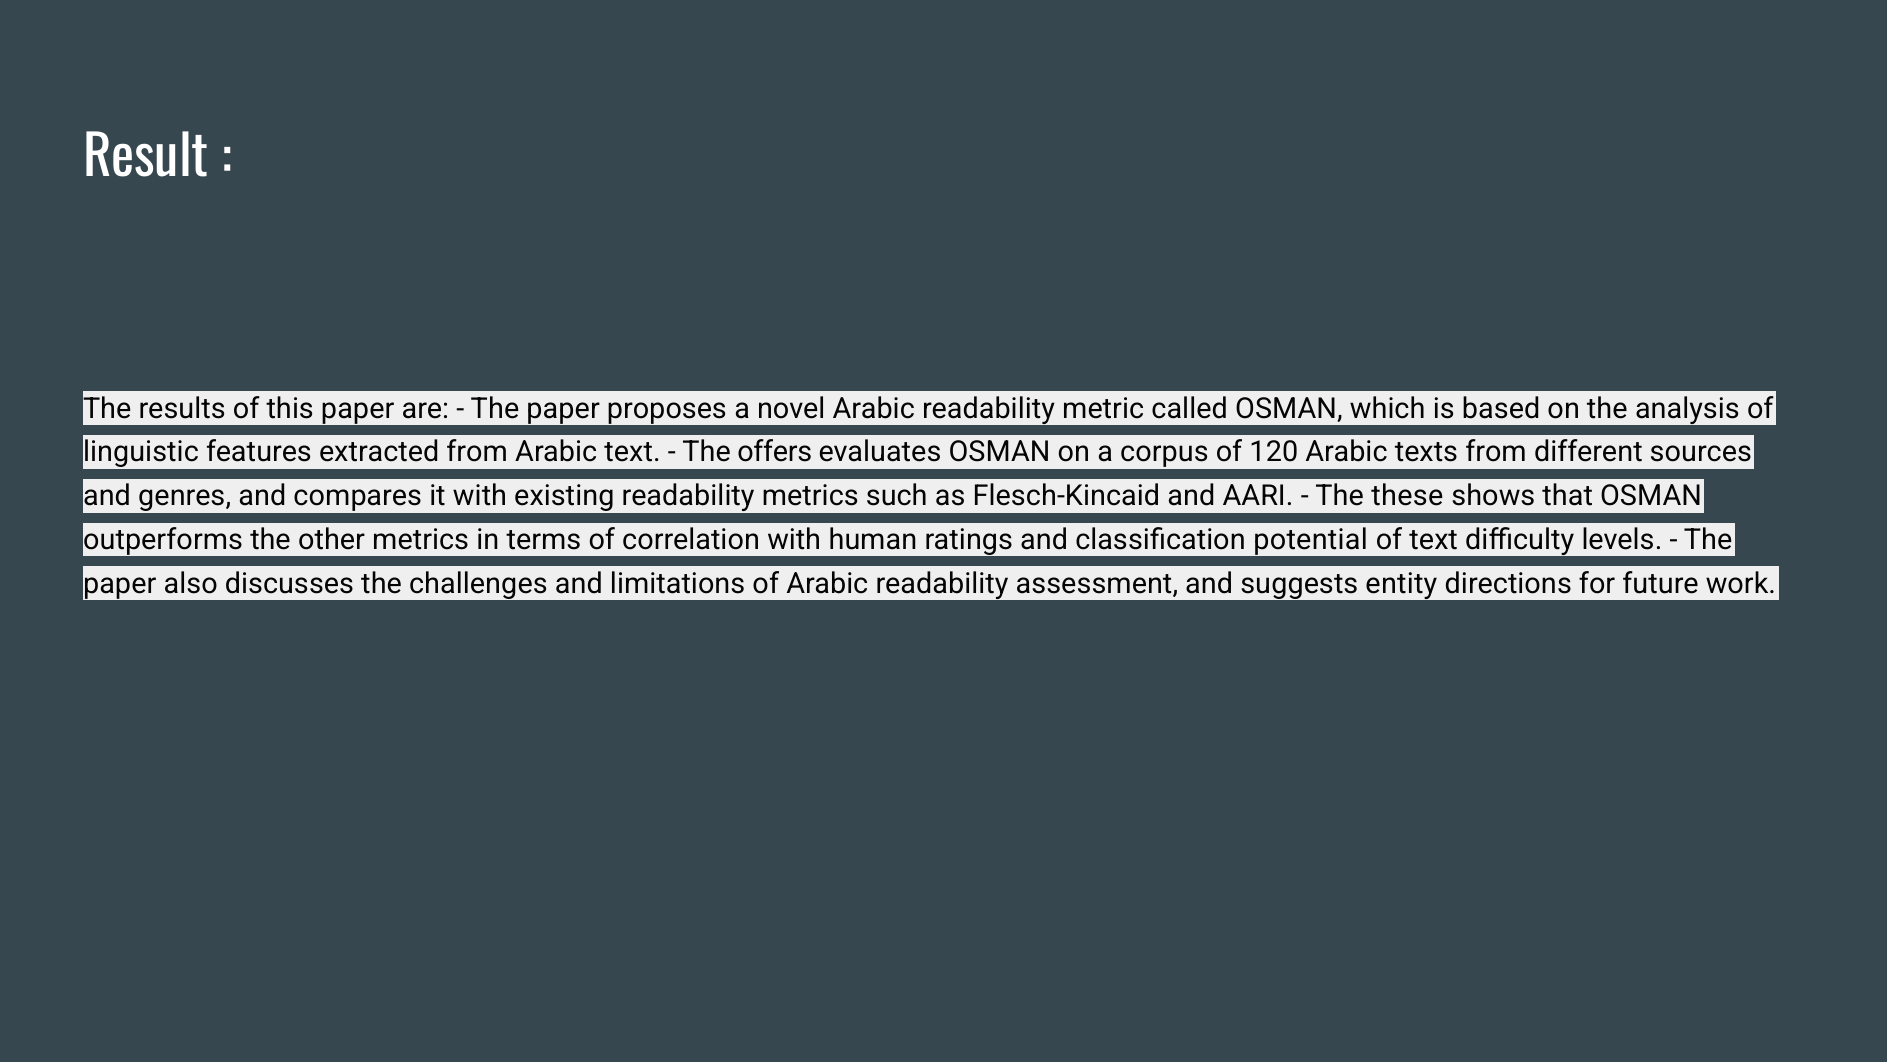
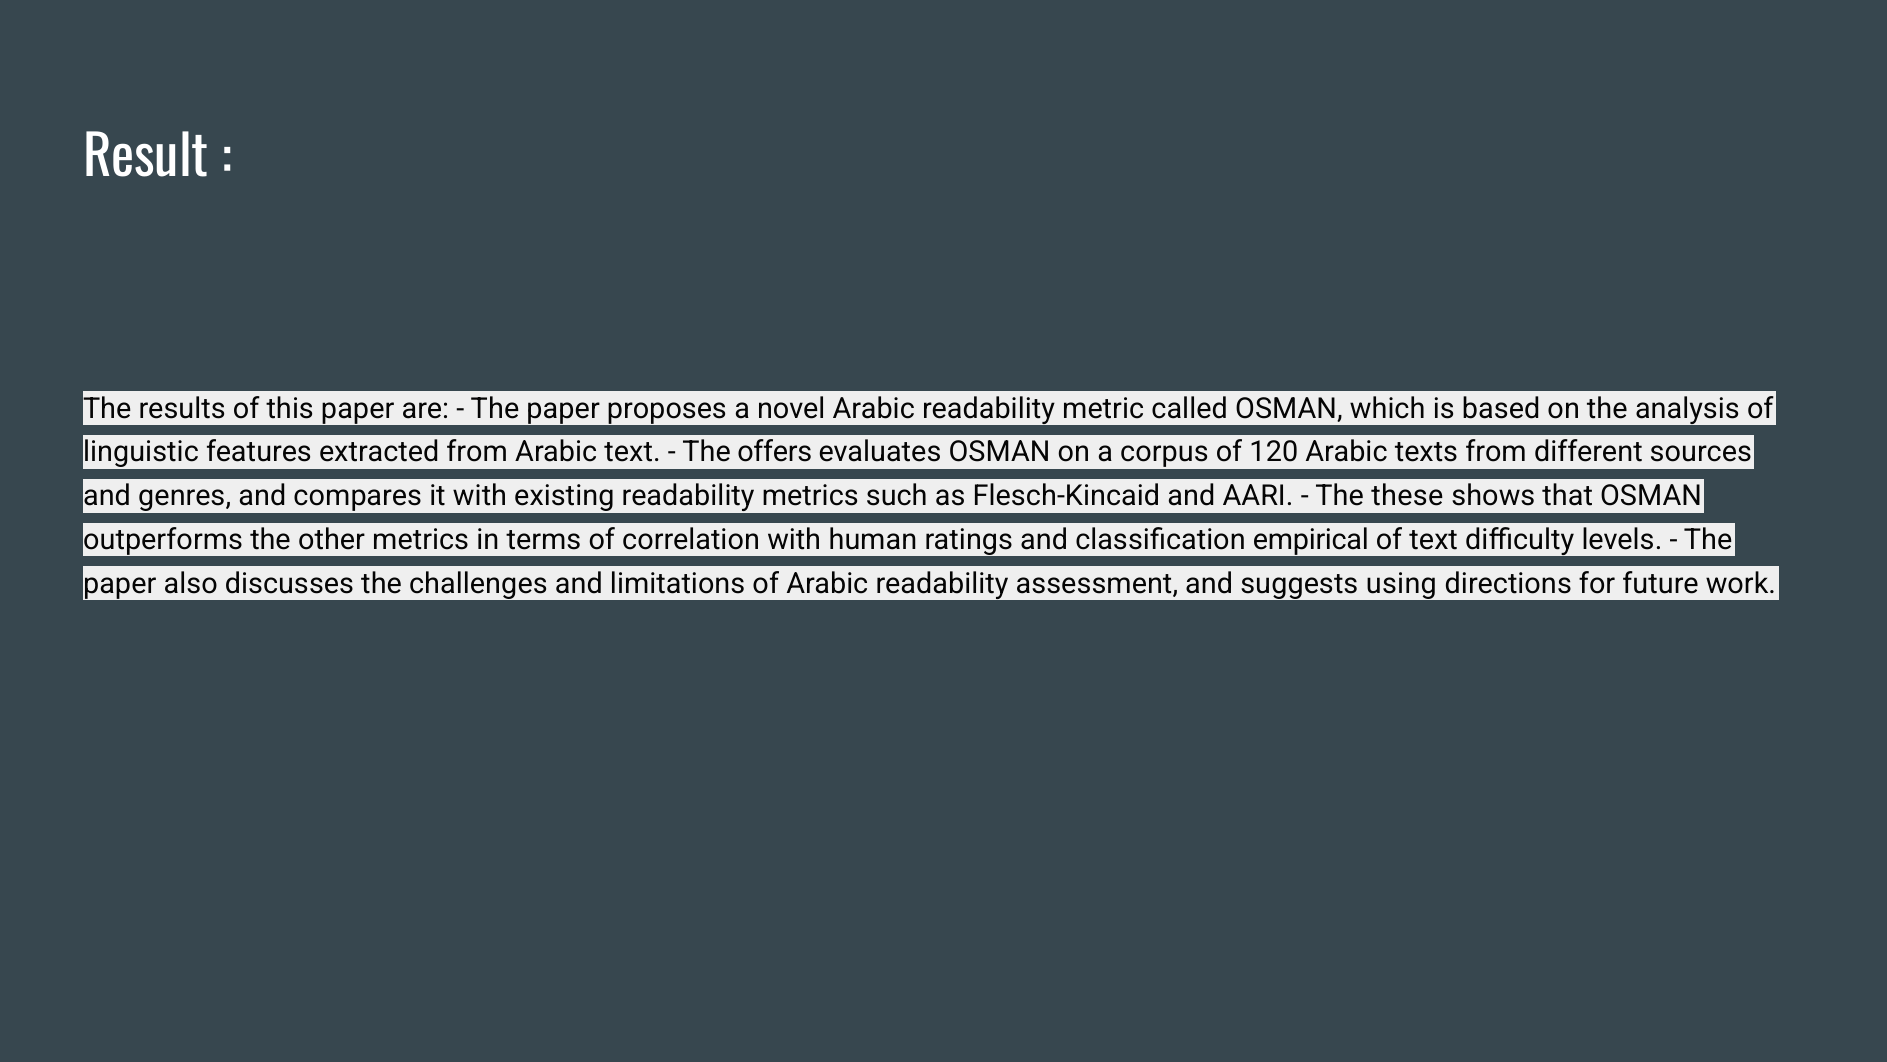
potential: potential -> empirical (1311, 540)
entity: entity -> using (1401, 583)
